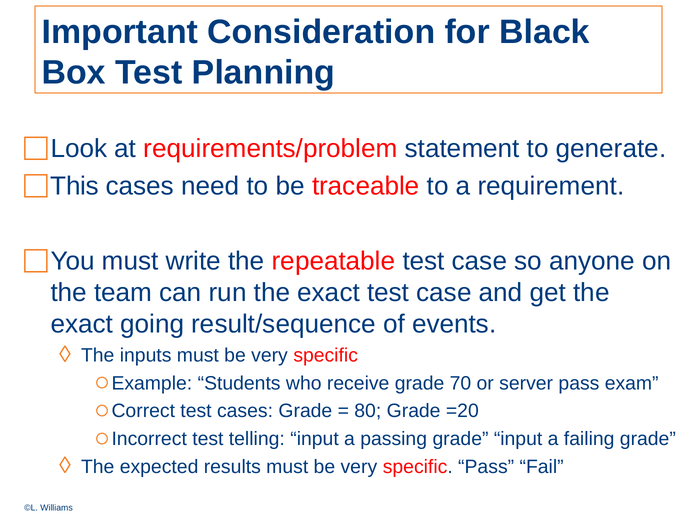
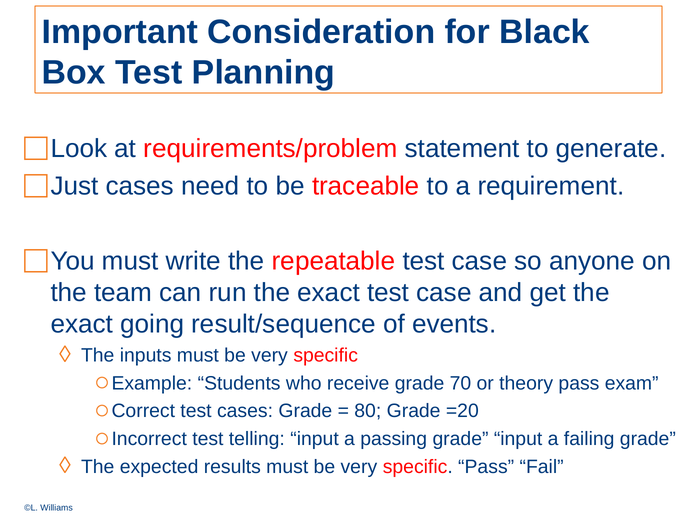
This: This -> Just (75, 186)
server: server -> theory (526, 384)
